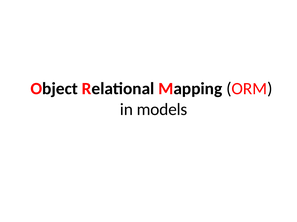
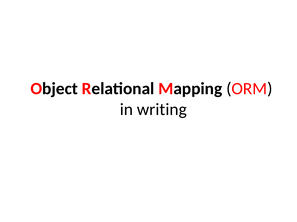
models: models -> writing (162, 110)
